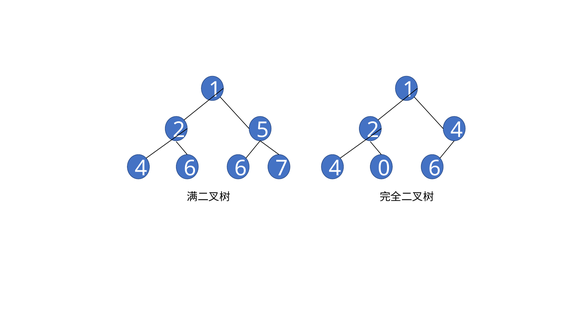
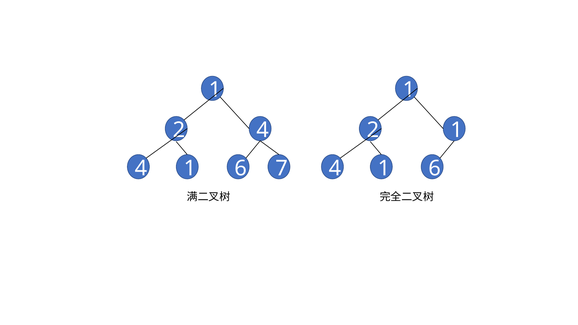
2 5: 5 -> 4 (263, 130)
2 4: 4 -> 1 (457, 130)
6: 6 -> 1 (190, 168)
0: 0 -> 1 (384, 168)
